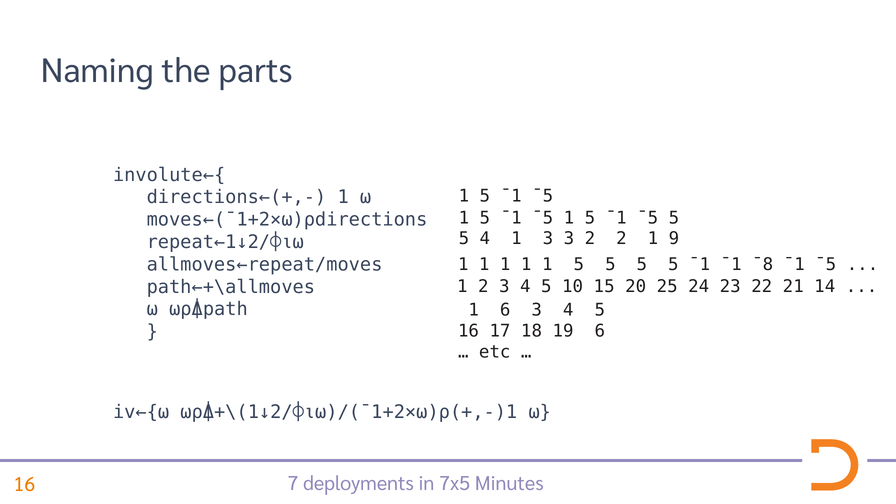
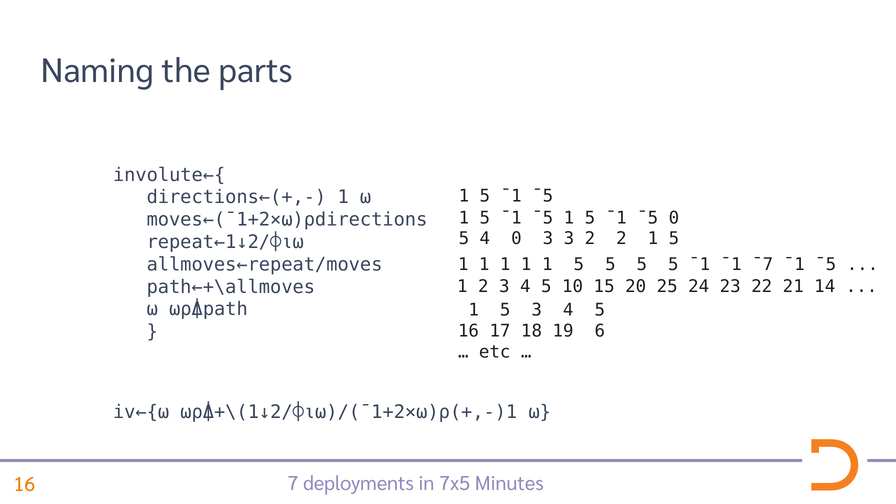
¯5 5: 5 -> 0 (674, 218)
4 1: 1 -> 0 (516, 239)
2 1 9: 9 -> 5 (674, 239)
¯8: ¯8 -> ¯7 (763, 264)
6: 6 -> 5 (505, 310)
